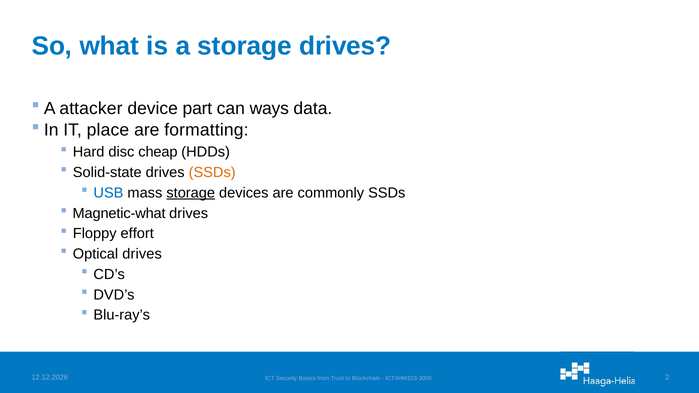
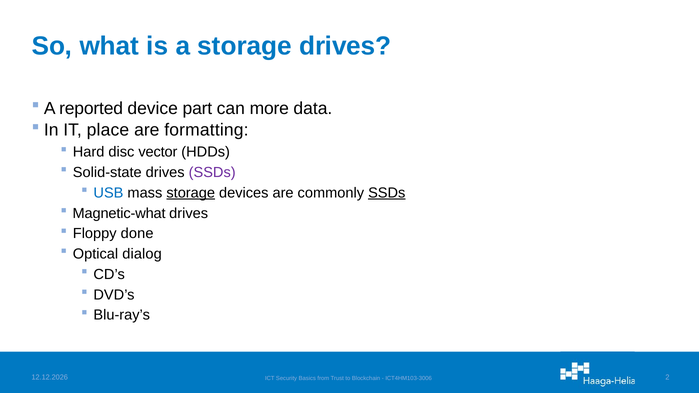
attacker: attacker -> reported (91, 108)
ways: ways -> more (269, 108)
cheap: cheap -> vector (158, 152)
SSDs colour: orange -> purple (212, 173)
SSDs underline: none -> present (387, 193)
effort: effort -> done (137, 234)
Optical drives: drives -> dialog (142, 254)
